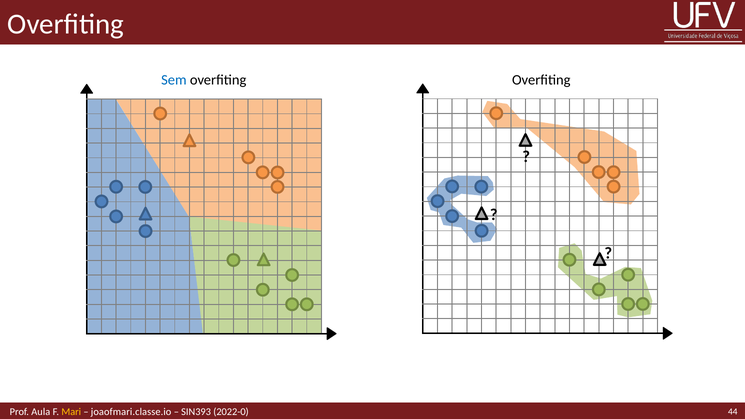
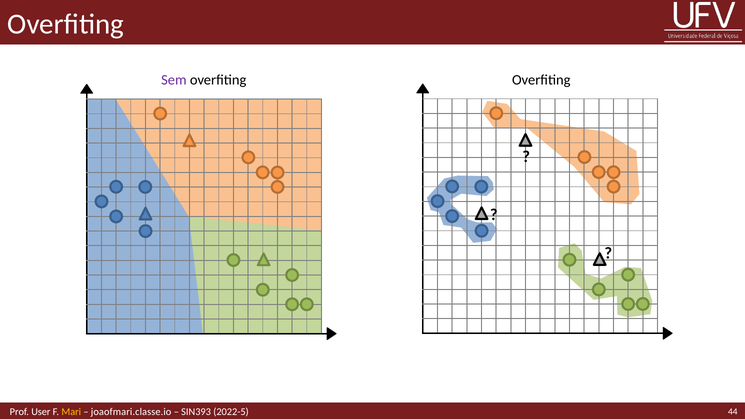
Sem colour: blue -> purple (174, 80)
Aula: Aula -> User (41, 412)
2022-0: 2022-0 -> 2022-5 (231, 412)
